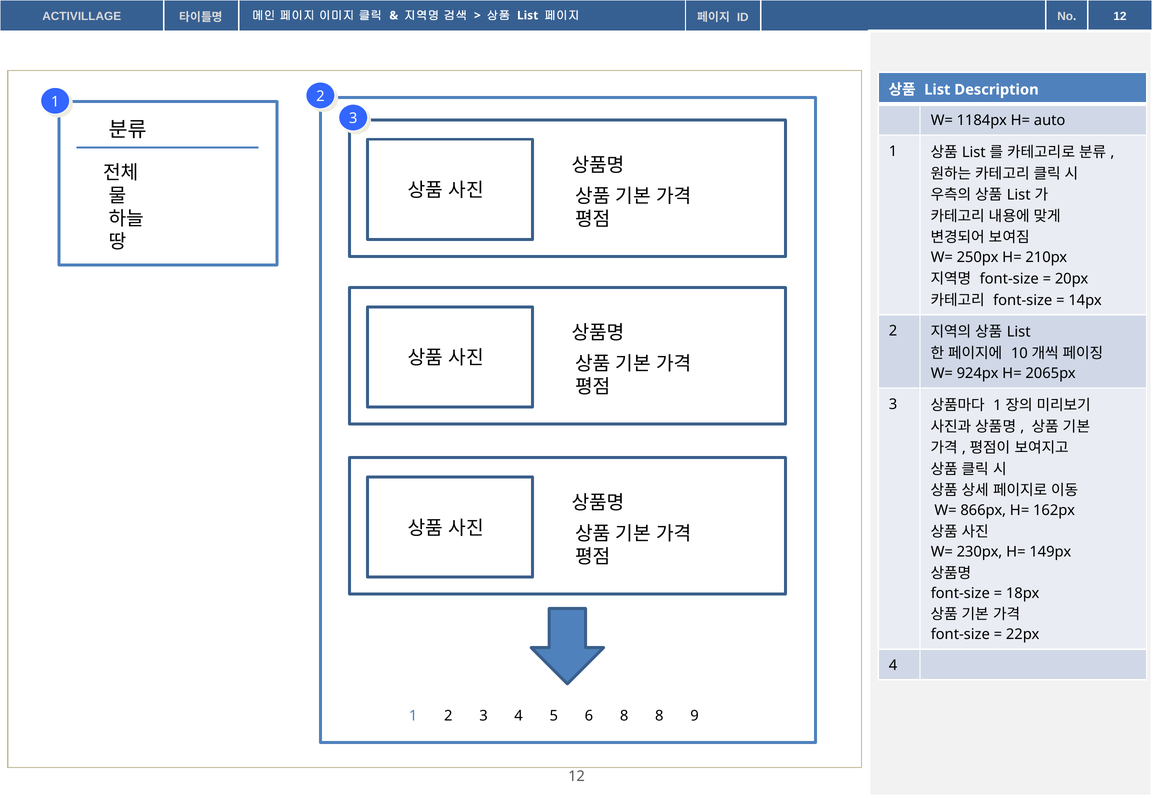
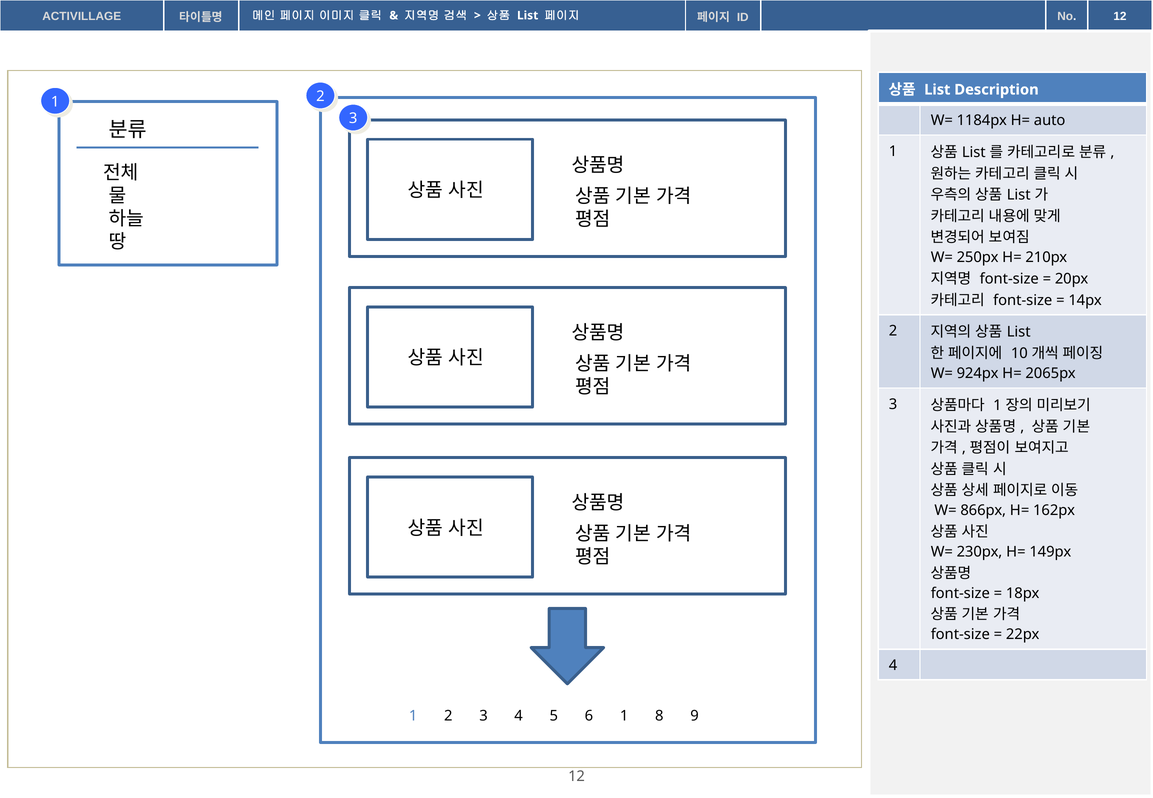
6 8: 8 -> 1 (624, 716)
